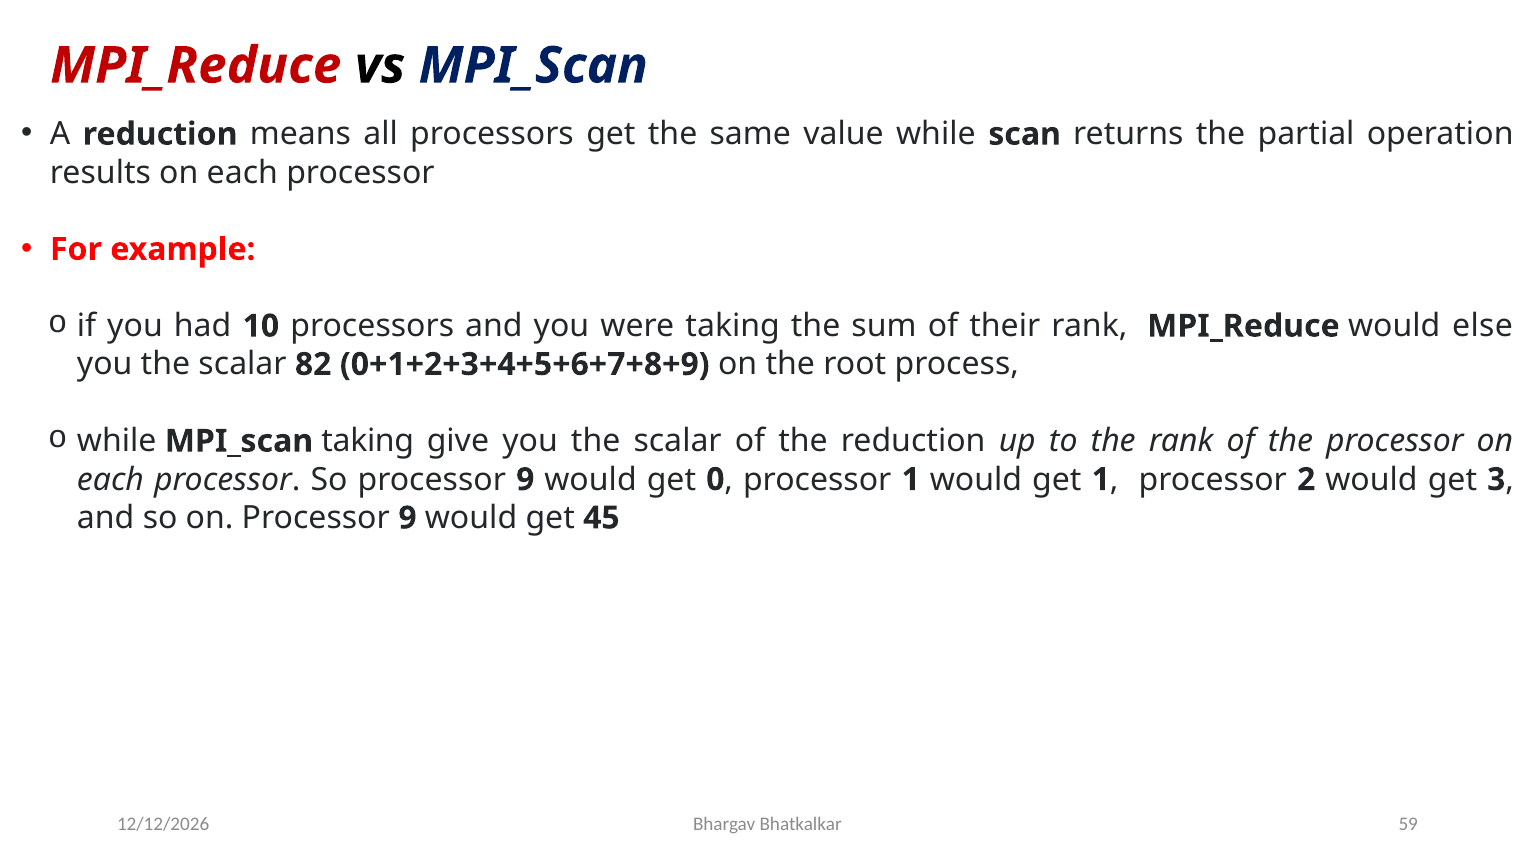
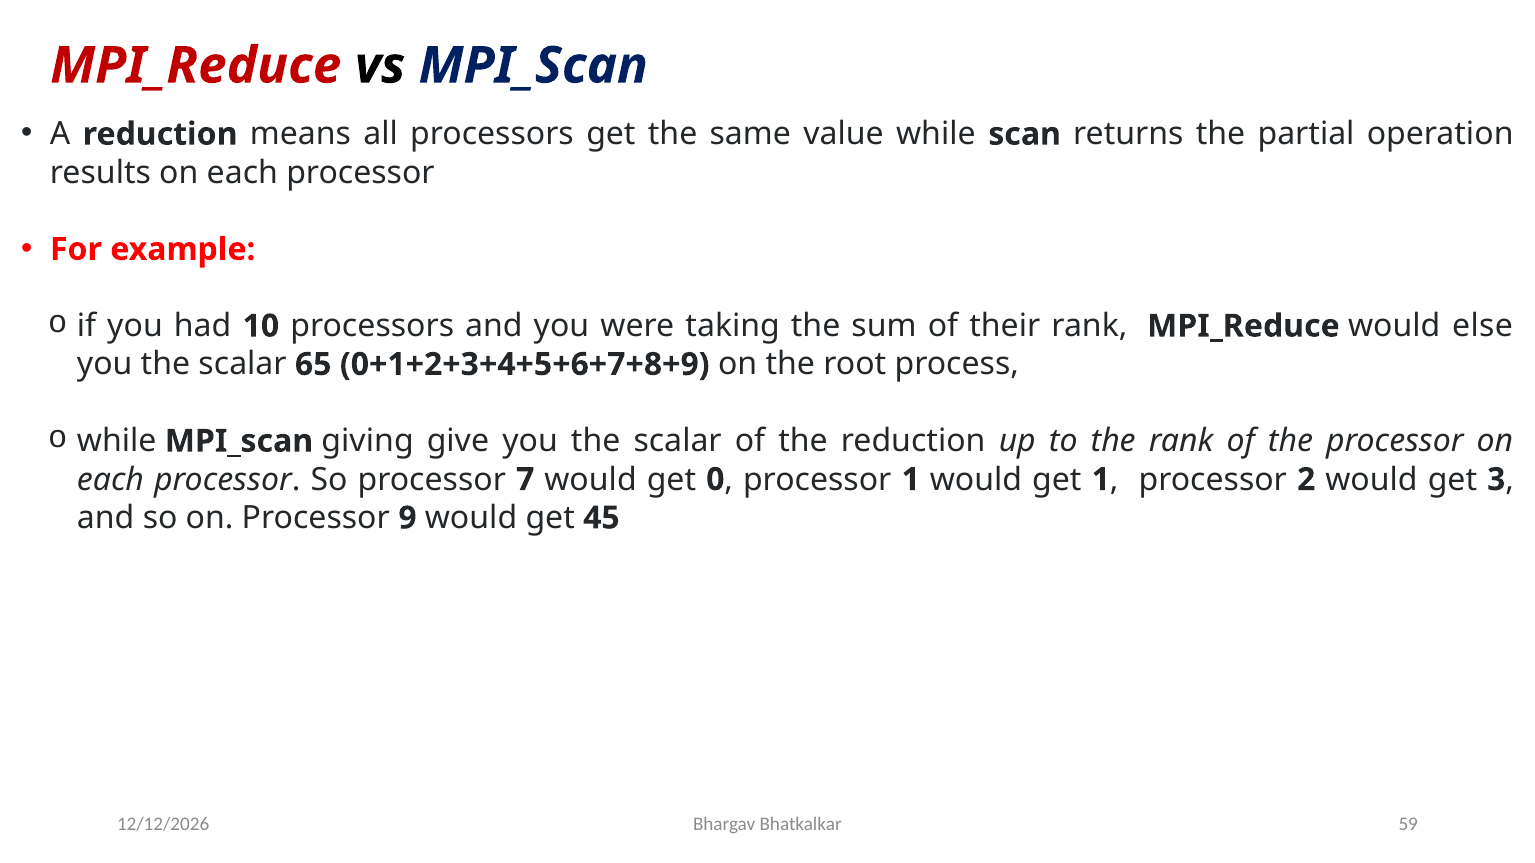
82: 82 -> 65 (313, 365)
MPI_scan taking: taking -> giving (368, 441)
So processor 9: 9 -> 7 (525, 480)
